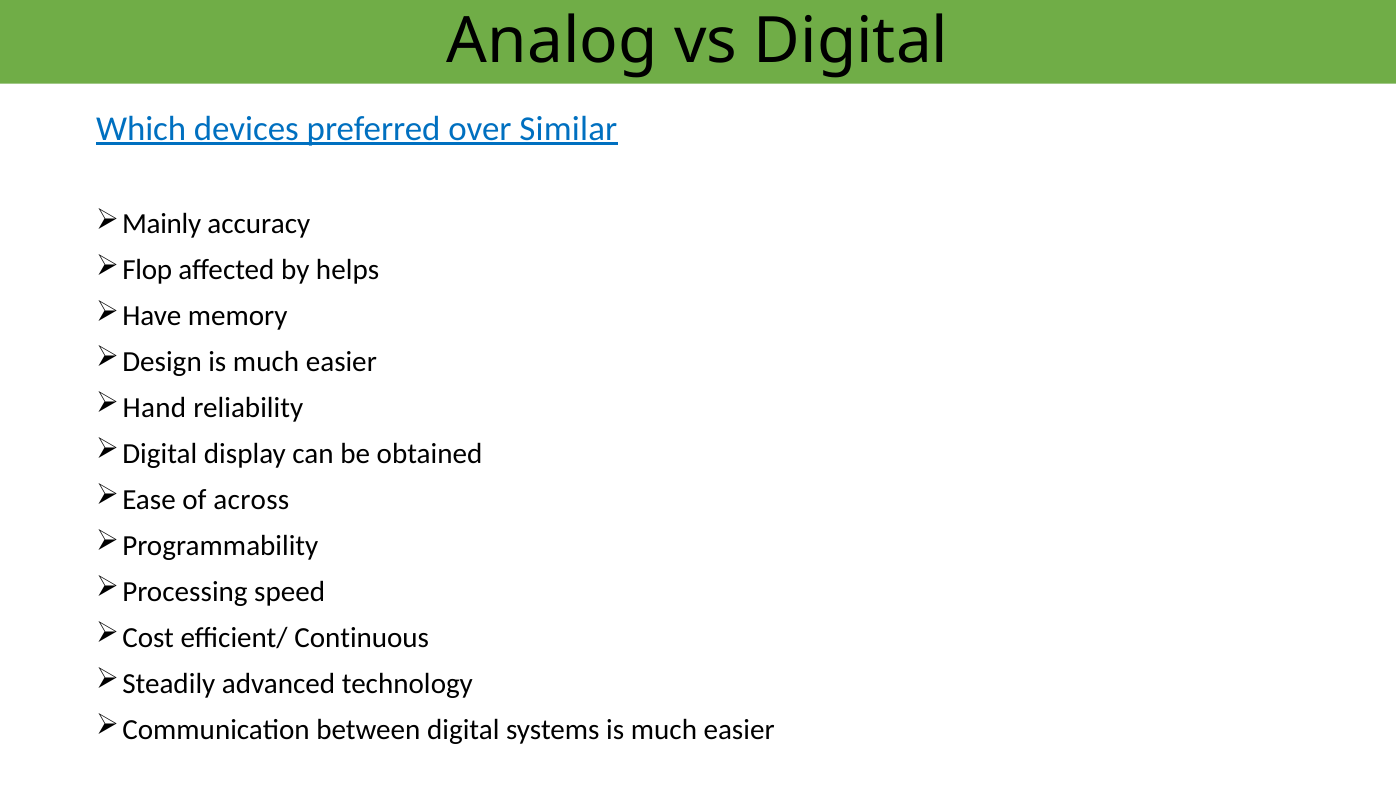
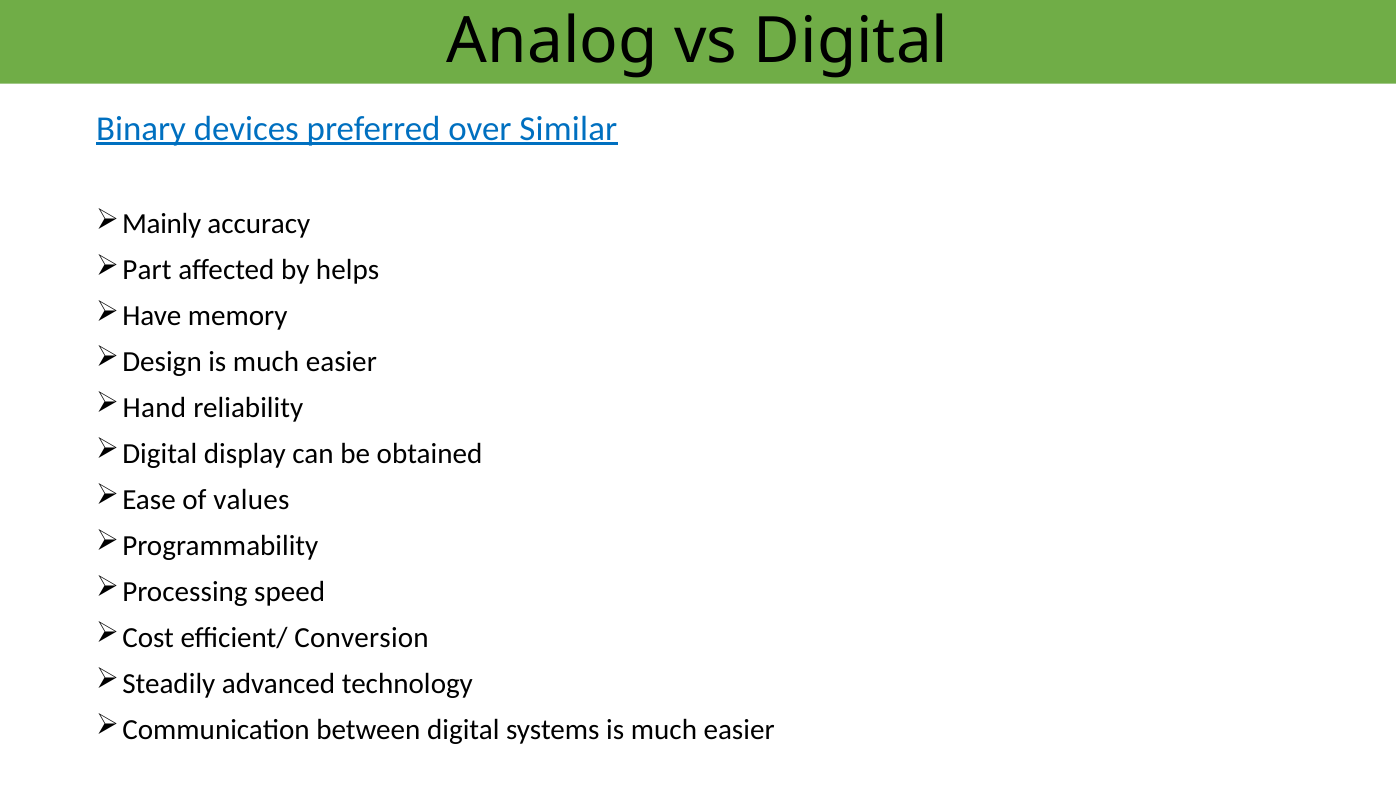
Which: Which -> Binary (141, 129)
Flop: Flop -> Part (147, 270)
across: across -> values (251, 500)
Continuous: Continuous -> Conversion (362, 638)
